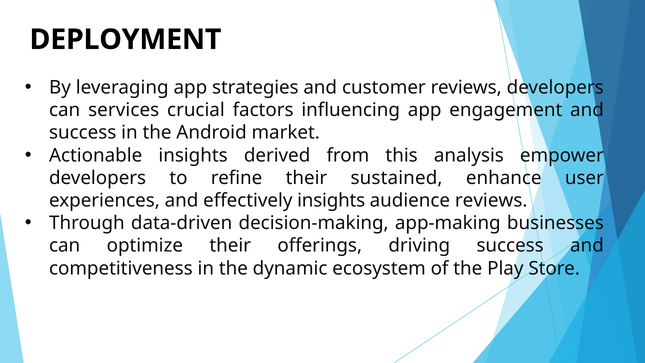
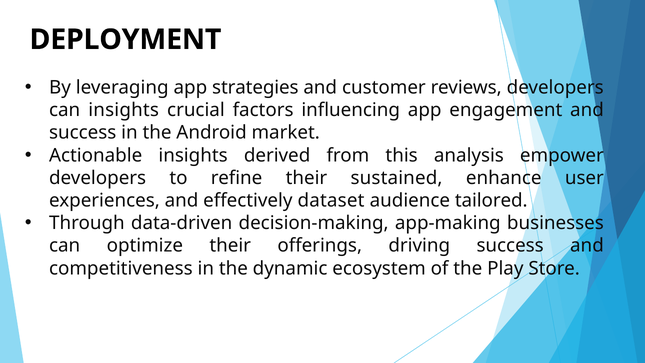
can services: services -> insights (124, 110)
effectively insights: insights -> dataset (331, 200)
audience reviews: reviews -> tailored (491, 200)
